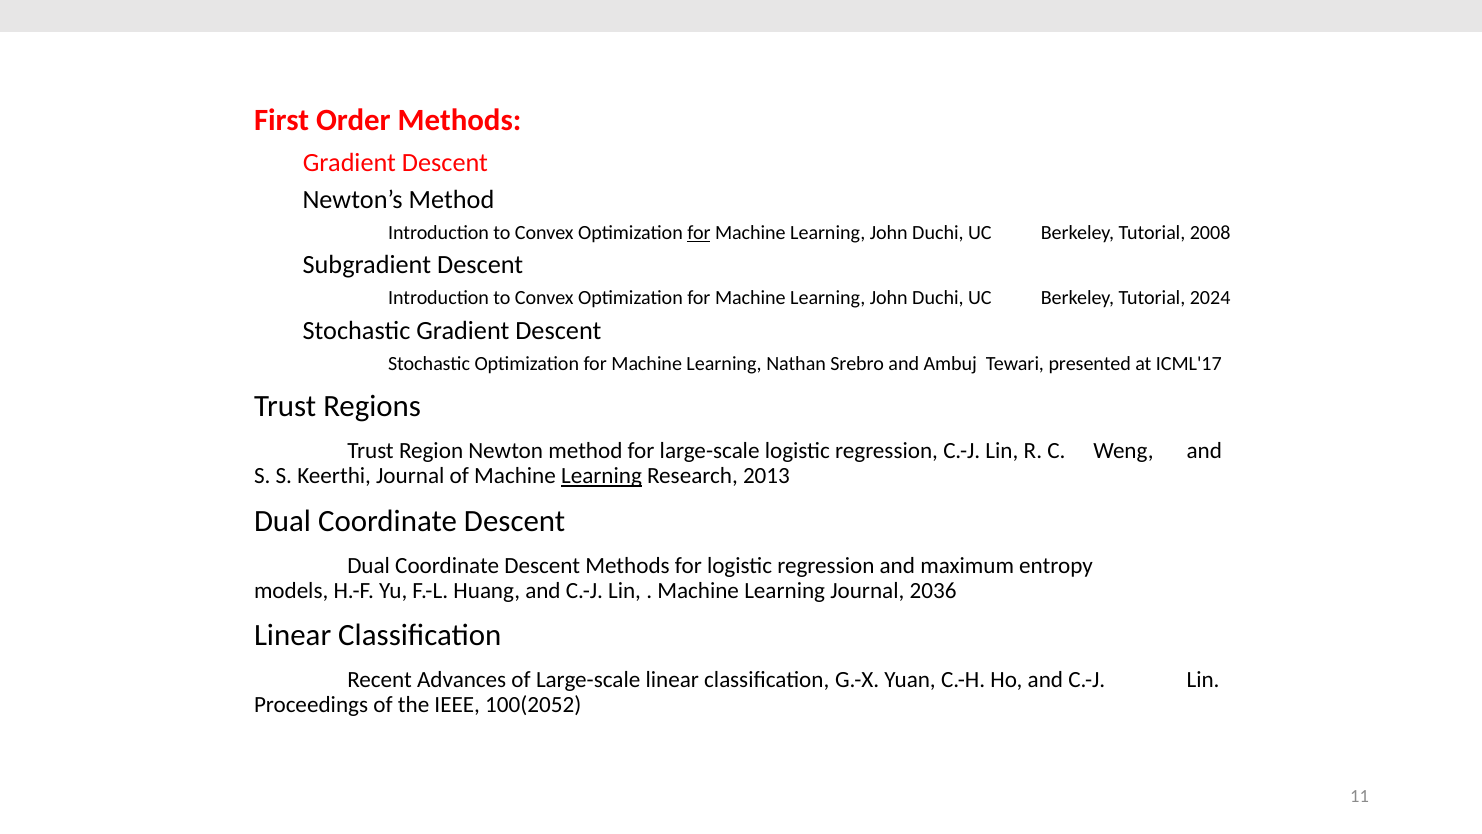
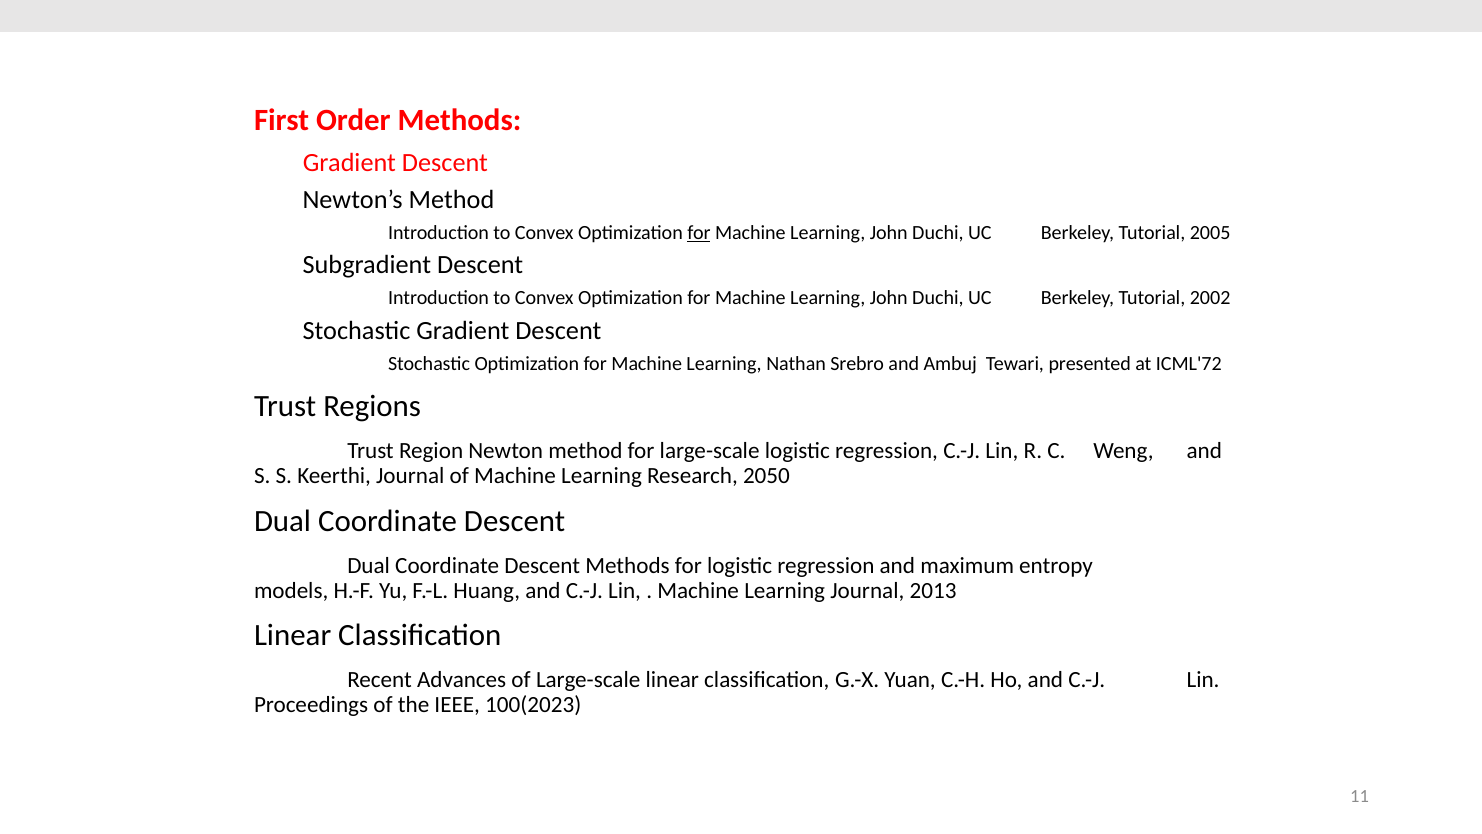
2008: 2008 -> 2005 (1210, 232)
2024: 2024 -> 2002 (1210, 298)
ICML'17: ICML'17 -> ICML'72 (1189, 363)
Learning underline: present -> none (601, 476)
2013: 2013 -> 2050 (766, 476)
2036: 2036 -> 2013 (933, 590)
100(2052: 100(2052 -> 100(2023 (533, 705)
